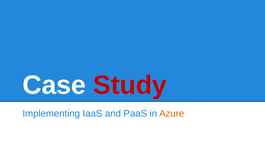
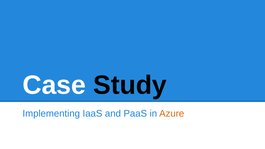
Study colour: red -> black (130, 85)
